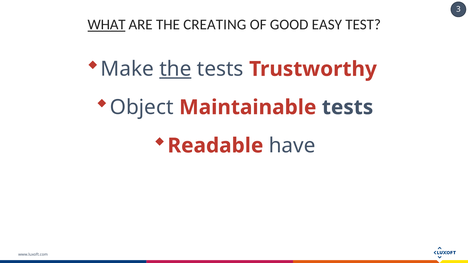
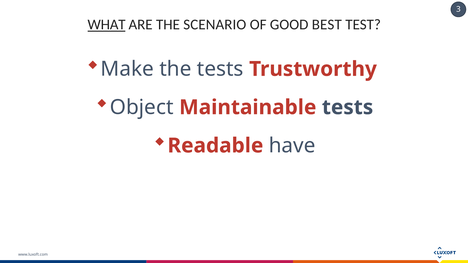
CREATING: CREATING -> SCENARIO (215, 25)
EASY: EASY -> BEST (327, 25)
the underline: present -> none (175, 69)
